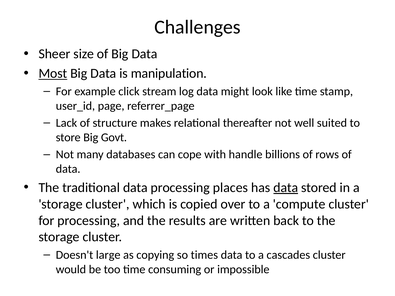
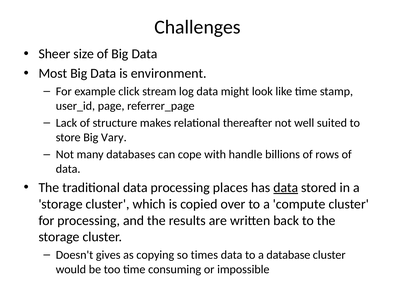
Most underline: present -> none (53, 73)
manipulation: manipulation -> environment (169, 73)
Govt: Govt -> Vary (114, 138)
large: large -> gives (108, 255)
cascades: cascades -> database (288, 255)
